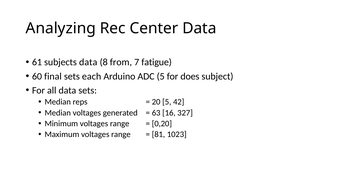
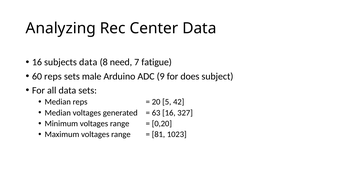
61: 61 -> 16 (37, 62)
from: from -> need (121, 62)
60 final: final -> reps (53, 77)
each: each -> male (92, 77)
ADC 5: 5 -> 9 (161, 77)
